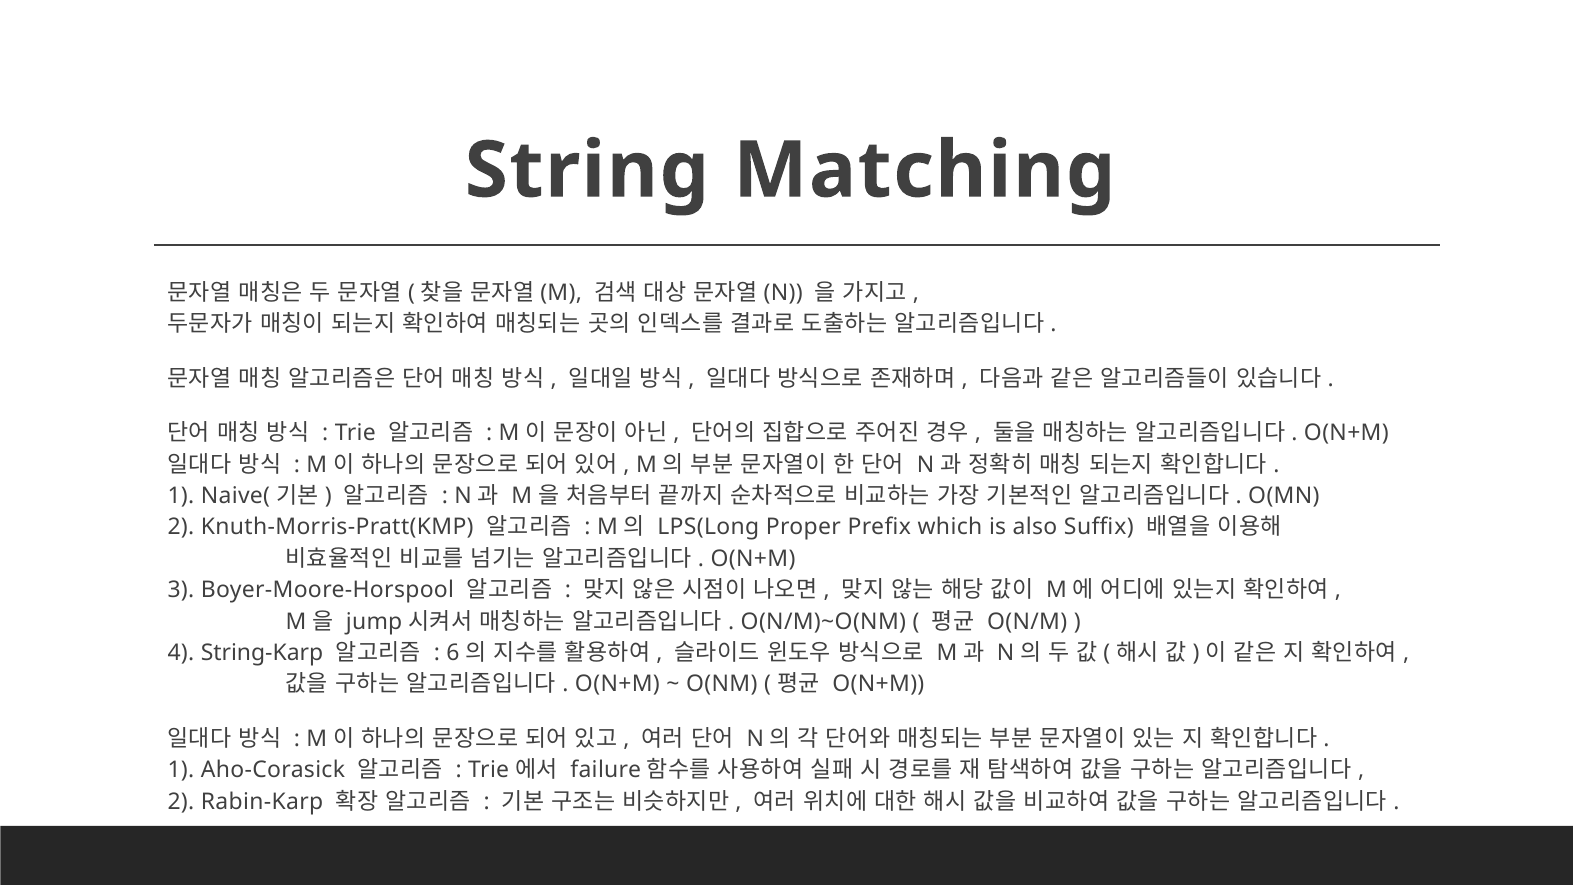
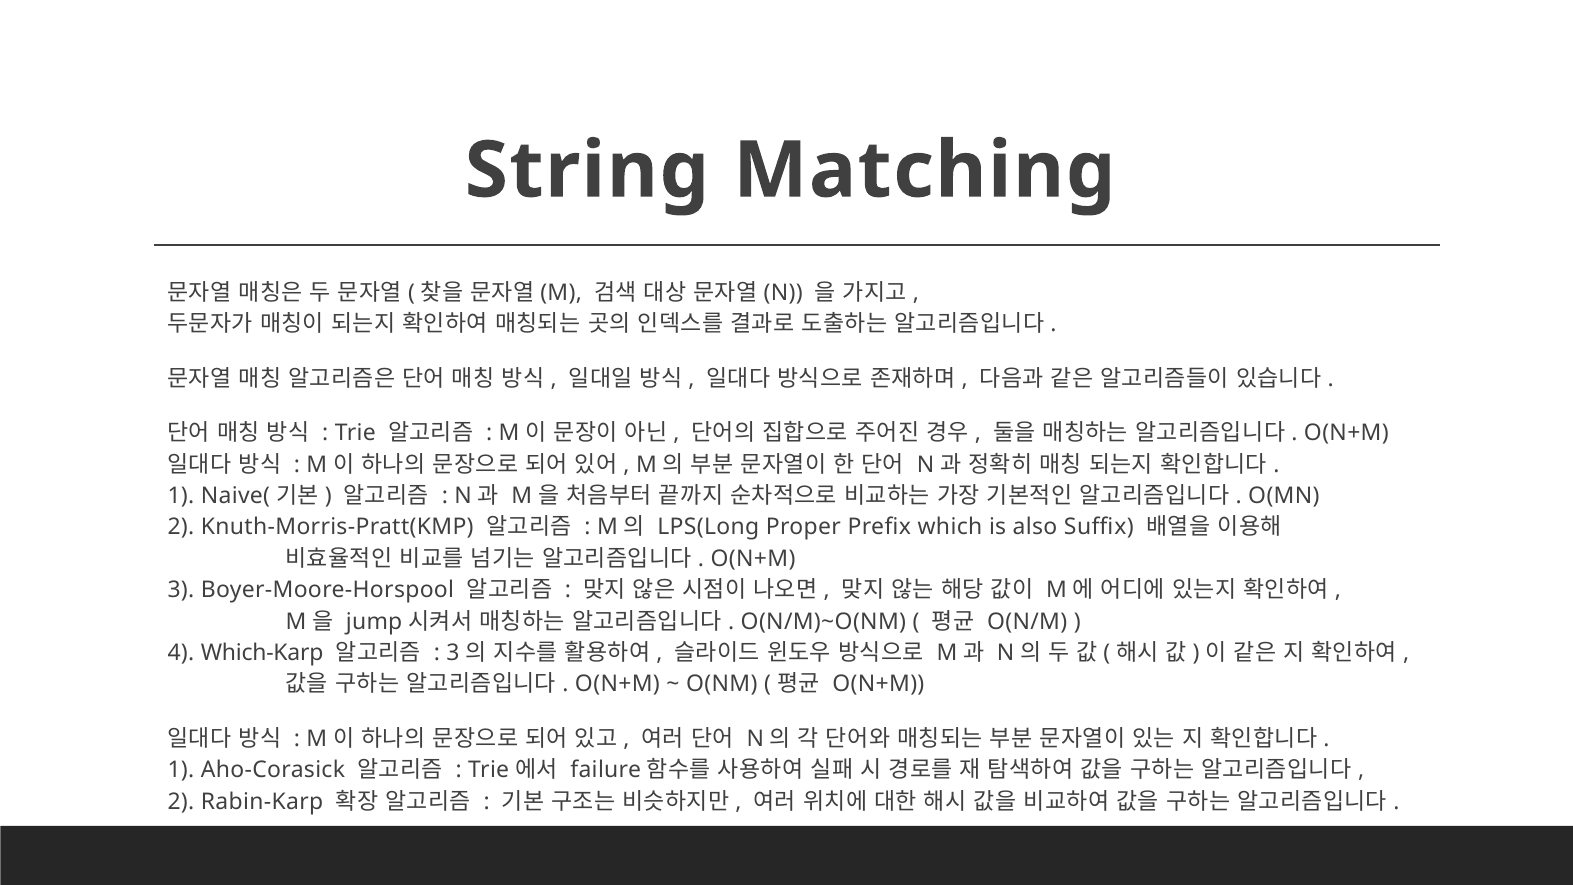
String-Karp: String-Karp -> Which-Karp (262, 653)
6: 6 -> 3 (453, 653)
